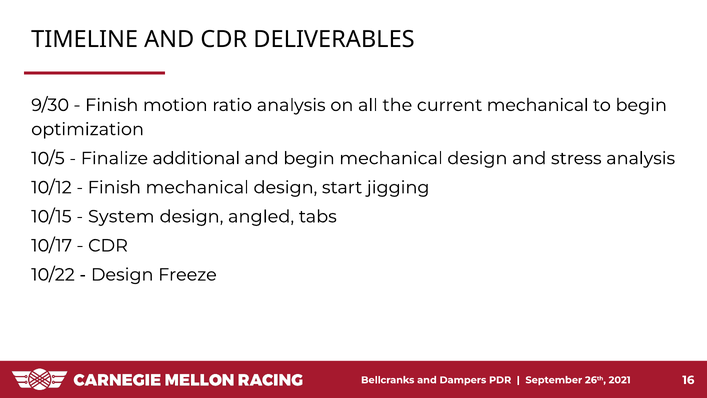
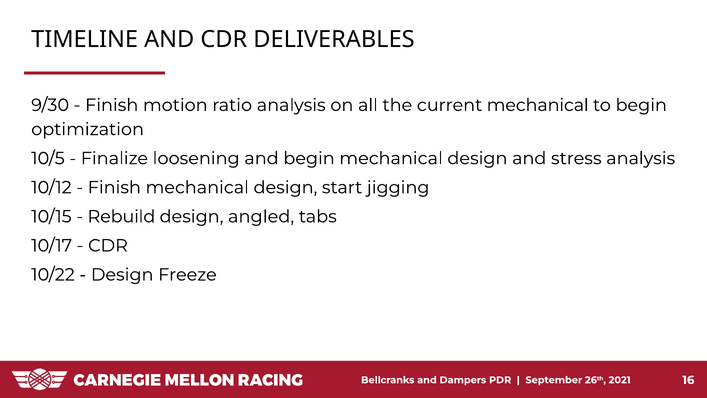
additional: additional -> loosening (196, 158)
System: System -> Rebuild (121, 216)
